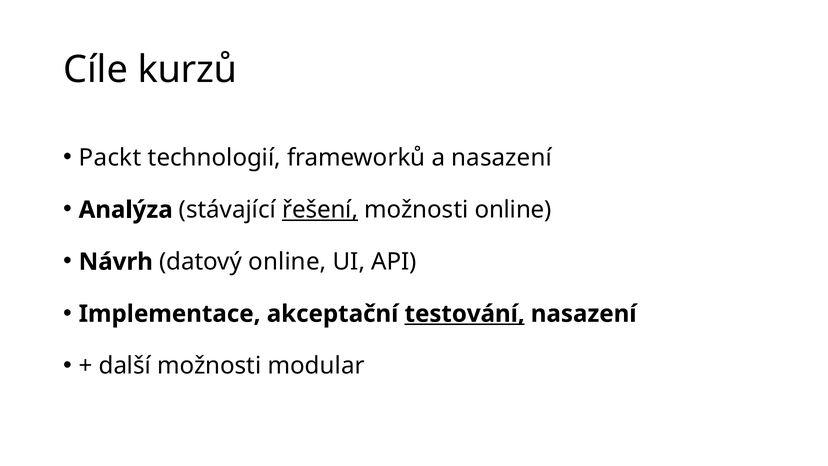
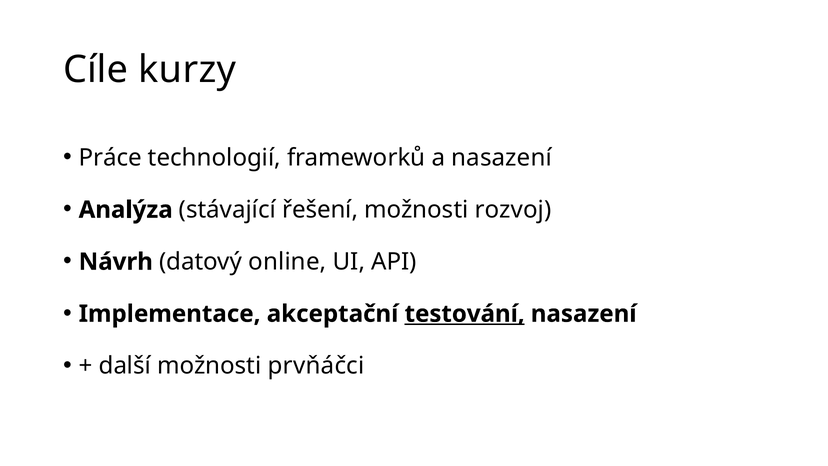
kurzů: kurzů -> kurzy (187, 70)
Packt: Packt -> Práce (110, 158)
řešení underline: present -> none (320, 210)
možnosti online: online -> rozvoj (513, 210)
modular: modular -> prvňáčci (316, 366)
